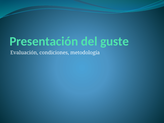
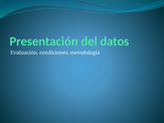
guste: guste -> datos (115, 41)
